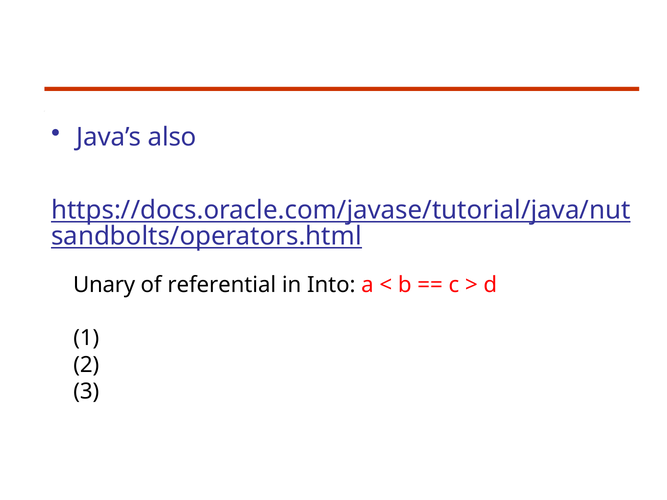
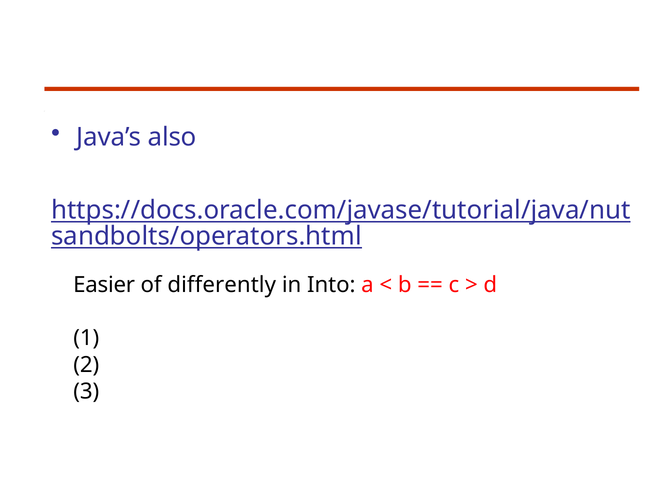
Unary: Unary -> Easier (104, 285)
referential: referential -> differently (222, 285)
